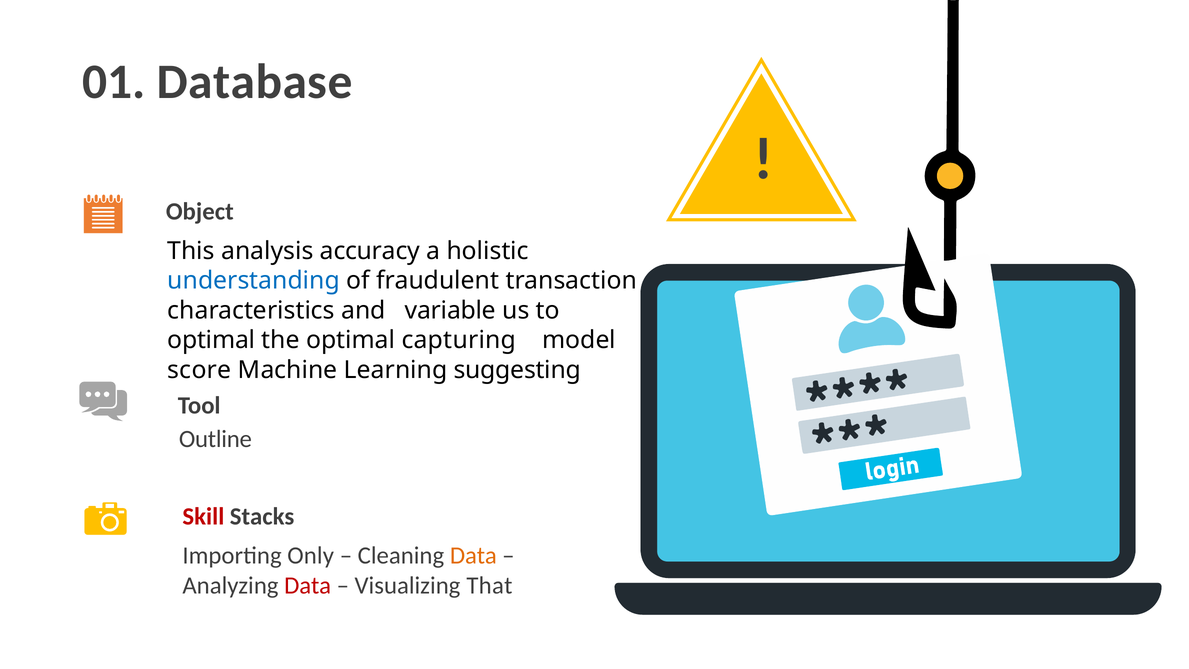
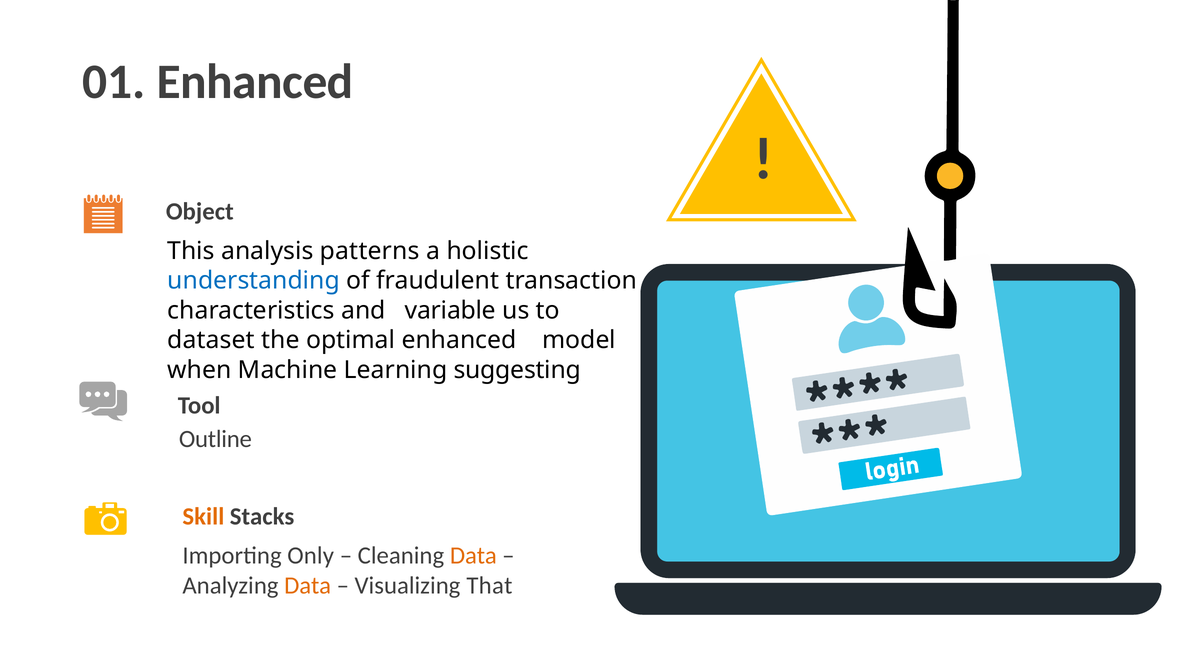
01 Database: Database -> Enhanced (255, 82)
accuracy: accuracy -> patterns (370, 251)
optimal: optimal -> dataset (211, 340)
optimal capturing: capturing -> enhanced (459, 340)
score: score -> when (199, 370)
Skill colour: red -> orange (203, 517)
Data colour: red -> orange (308, 585)
